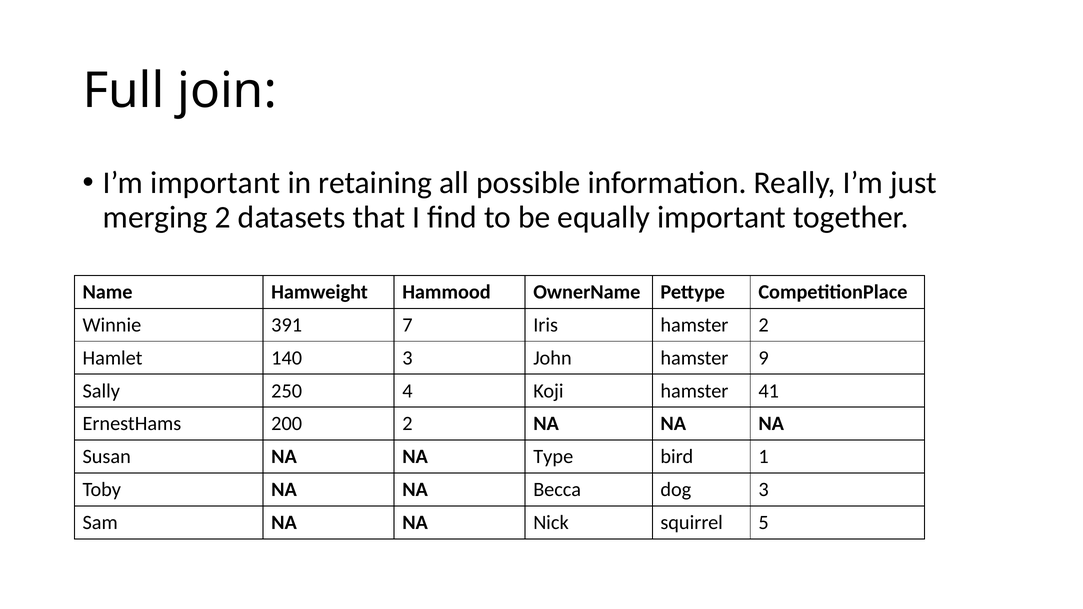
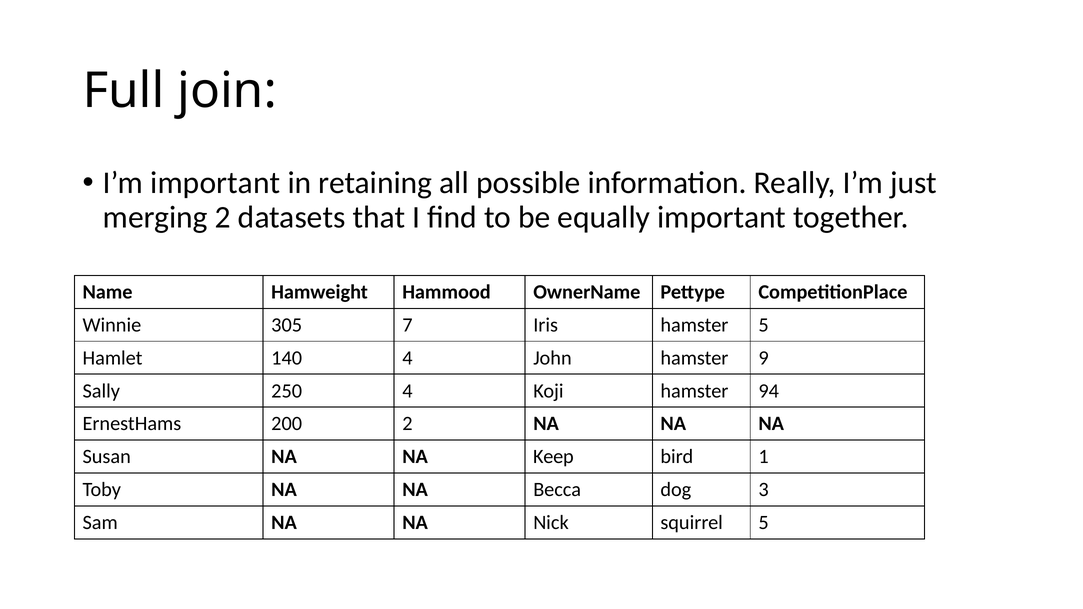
391: 391 -> 305 (287, 325)
hamster 2: 2 -> 5 (764, 325)
140 3: 3 -> 4 (407, 358)
41: 41 -> 94 (769, 391)
Type: Type -> Keep (553, 457)
